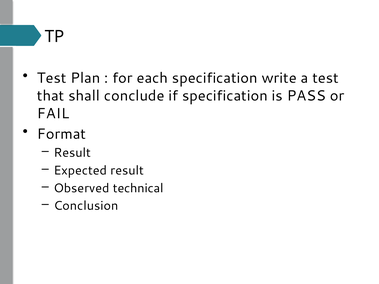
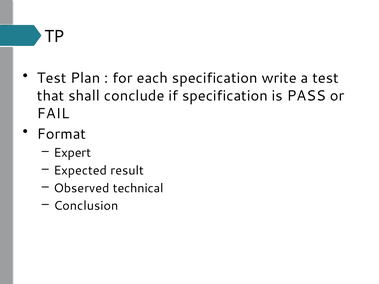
Result: Result -> Expert (72, 153)
